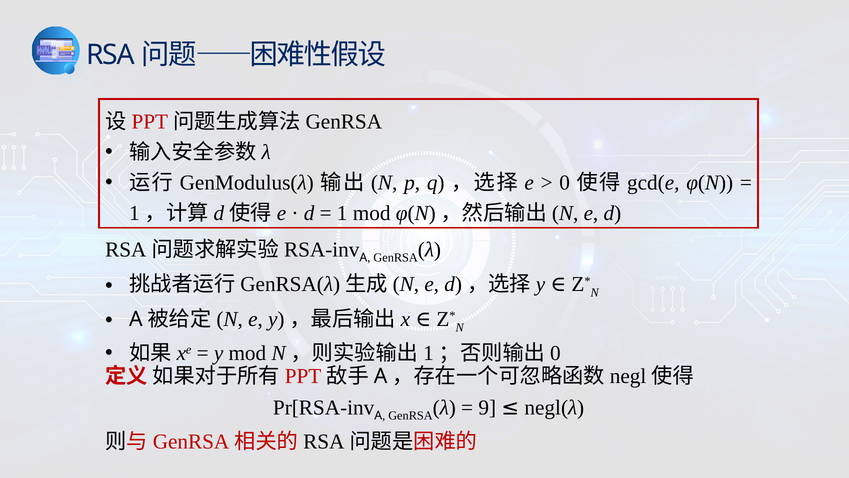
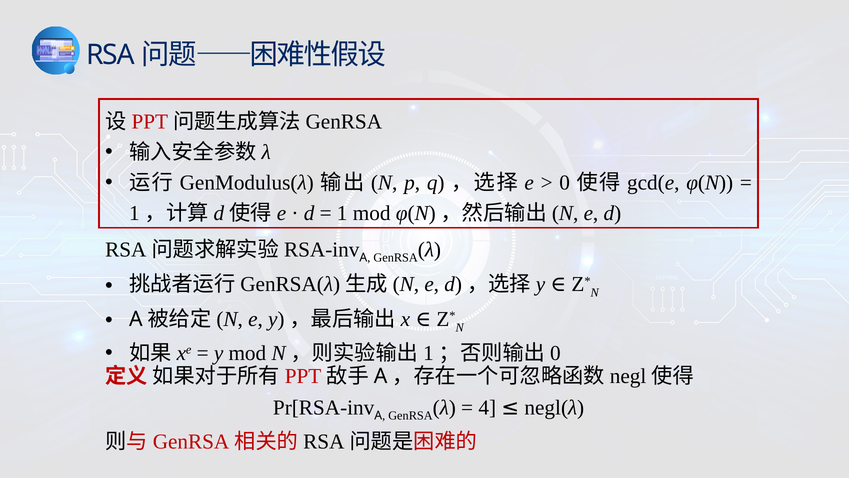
9: 9 -> 4 (487, 407)
